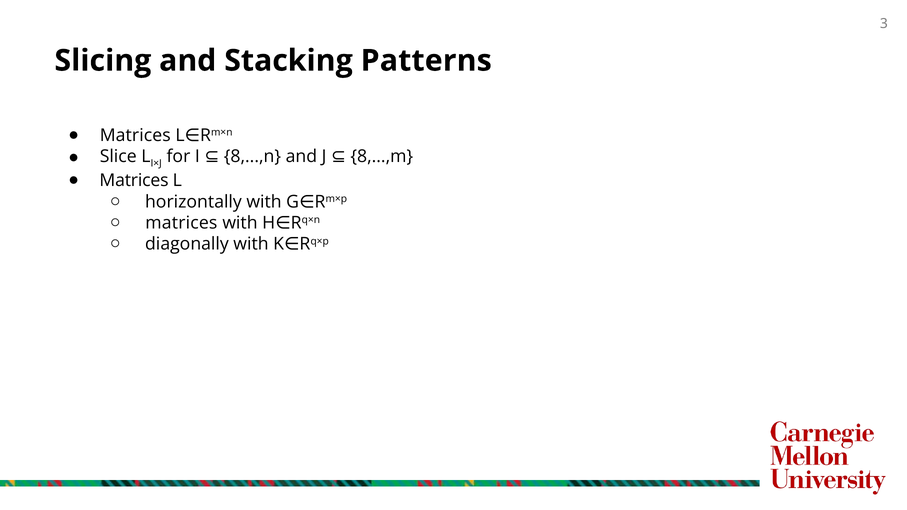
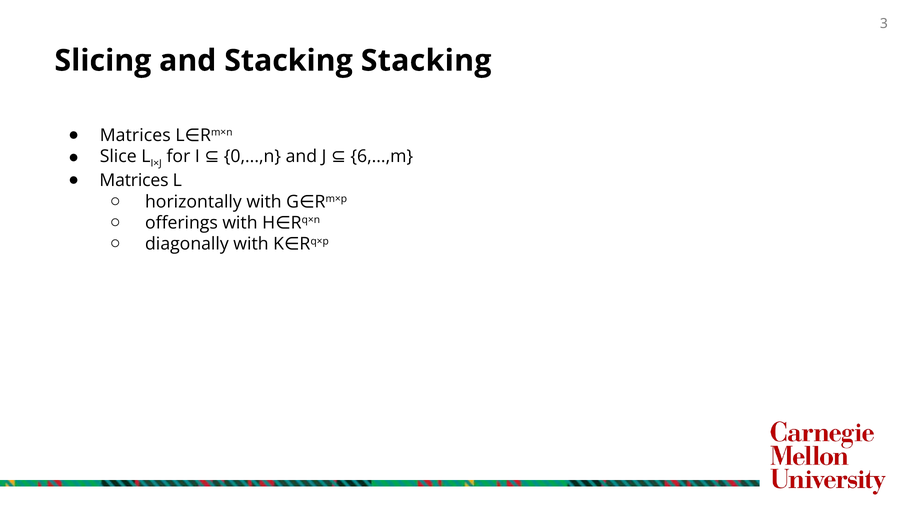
Stacking Patterns: Patterns -> Stacking (426, 61)
8,...,n: 8,...,n -> 0,...,n (252, 157)
8,...,m: 8,...,m -> 6,...,m (382, 157)
matrices: matrices -> offerings (181, 223)
